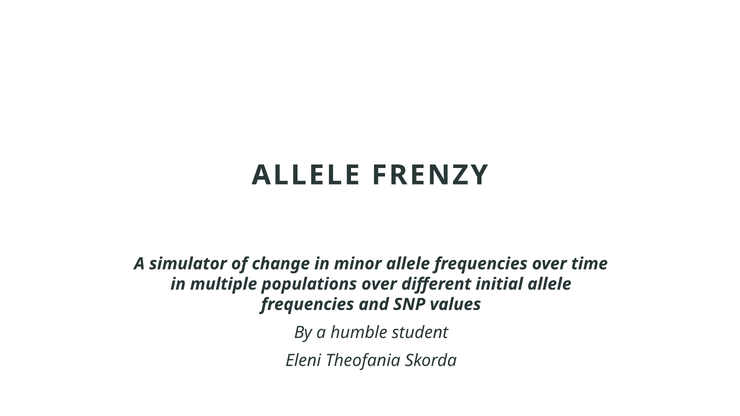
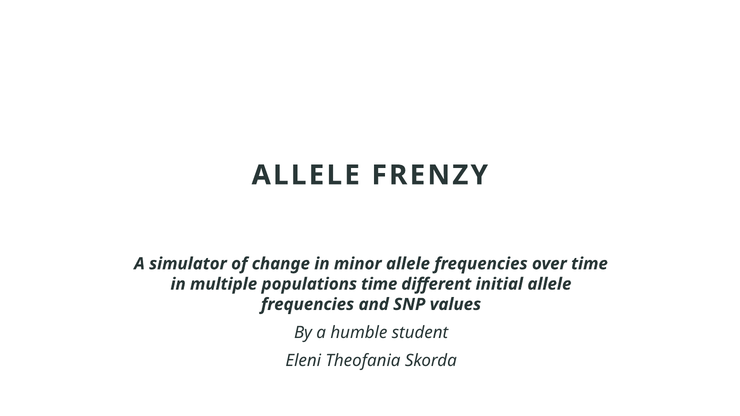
populations over: over -> time (379, 284)
